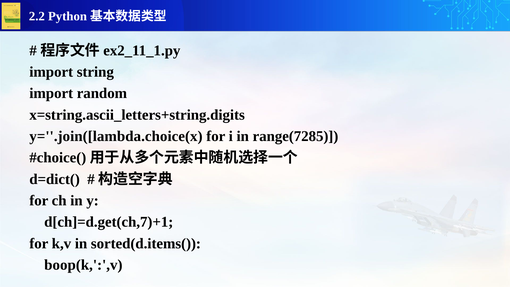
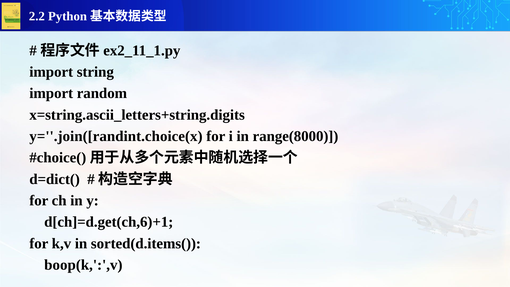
y=''.join([lambda.choice(x: y=''.join([lambda.choice(x -> y=''.join([randint.choice(x (116, 136)
range(7285: range(7285 -> range(8000 (295, 136)
d[ch]=d.get(ch,7)+1: d[ch]=d.get(ch,7)+1 -> d[ch]=d.get(ch,6)+1 (109, 222)
